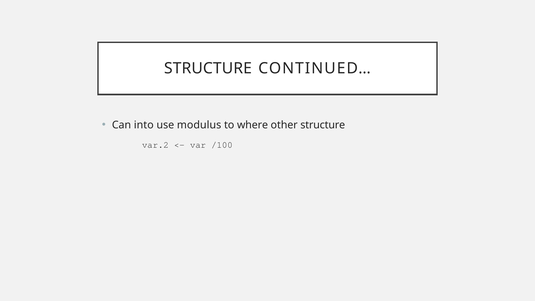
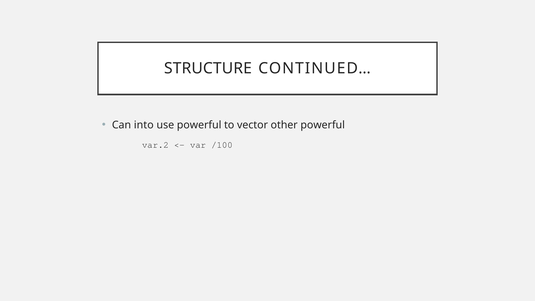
use modulus: modulus -> powerful (199, 125)
where: where -> vector (253, 125)
other structure: structure -> powerful (323, 125)
